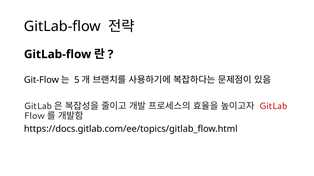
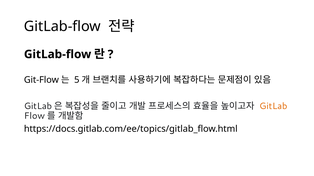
GitLab colour: red -> orange (273, 106)
